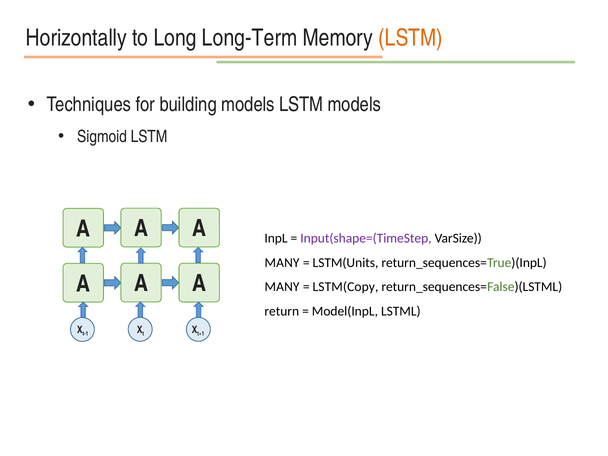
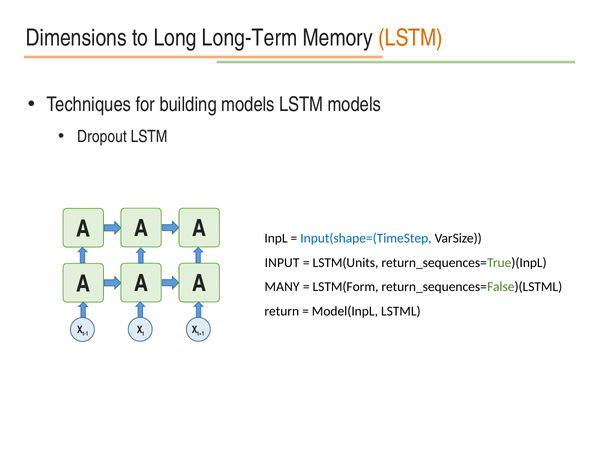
Horizontally: Horizontally -> Dimensions (76, 38)
Sigmoid: Sigmoid -> Dropout (102, 137)
Input(shape=(TimeStep colour: purple -> blue (366, 238)
MANY: MANY -> INPUT (282, 263)
LSTM(Copy: LSTM(Copy -> LSTM(Form (346, 287)
